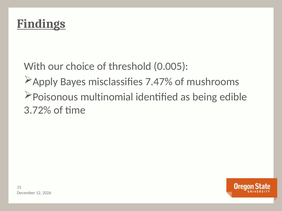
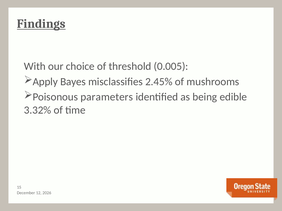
7.47%: 7.47% -> 2.45% (159, 82)
multinomial: multinomial -> parameters (107, 97)
3.72%: 3.72% -> 3.32% (38, 110)
